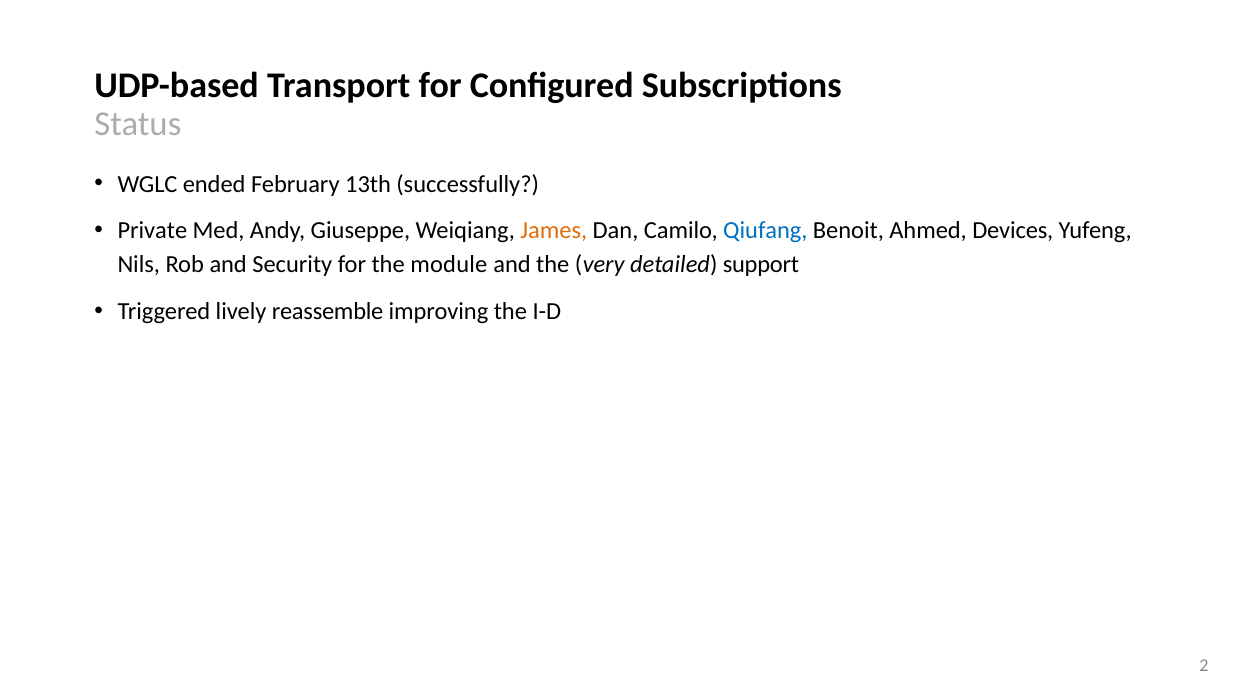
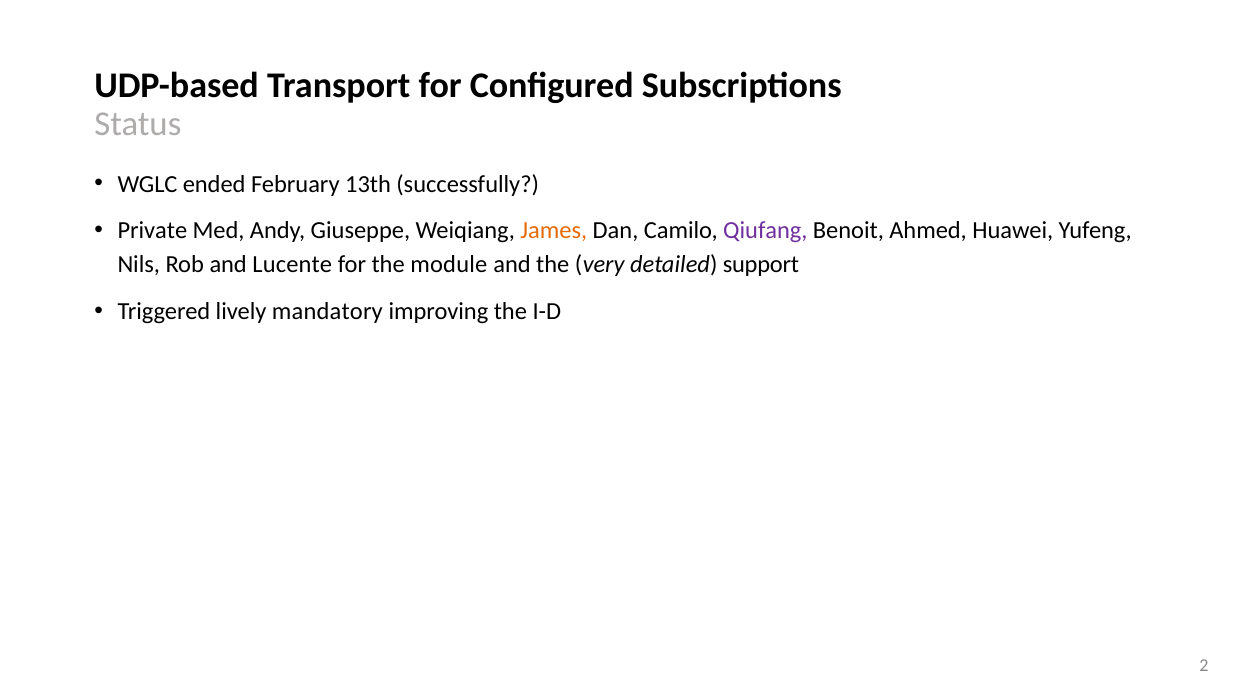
Qiufang colour: blue -> purple (765, 231)
Devices: Devices -> Huawei (1013, 231)
Security: Security -> Lucente (292, 265)
reassemble: reassemble -> mandatory (327, 311)
